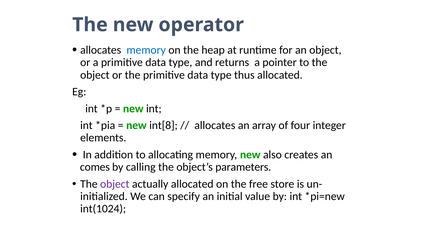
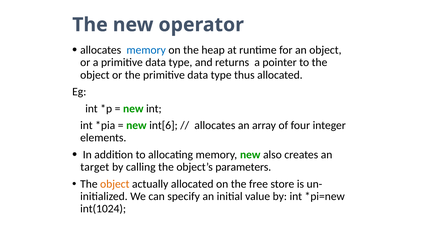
int[8: int[8 -> int[6 (163, 125)
comes: comes -> target (95, 167)
object colour: purple -> orange (115, 184)
